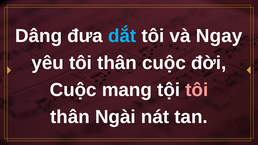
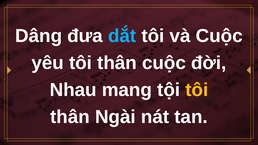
và Ngay: Ngay -> Cuộc (219, 36)
Cuộc: Cuộc -> Nhau (73, 90)
tôi colour: pink -> yellow (197, 90)
